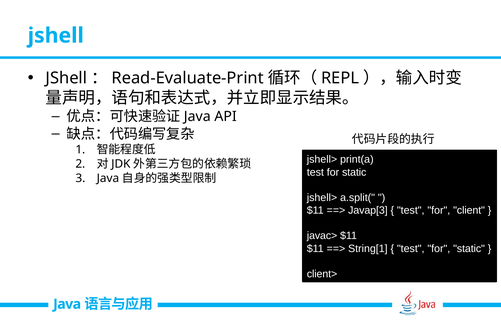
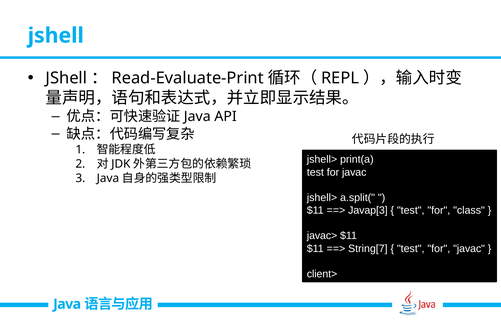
static: static -> javac (354, 172)
client: client -> class (469, 210)
String[1: String[1 -> String[7 (368, 249)
static: static -> javac (469, 249)
